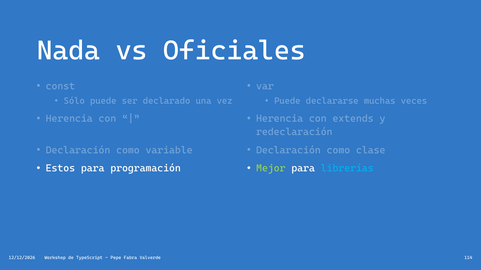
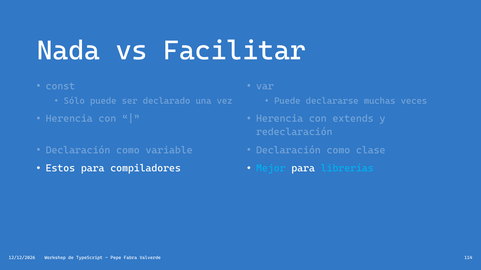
Oficiales: Oficiales -> Facilitar (235, 51)
programación: programación -> compiladores (146, 169)
Mejor colour: light green -> light blue (271, 169)
